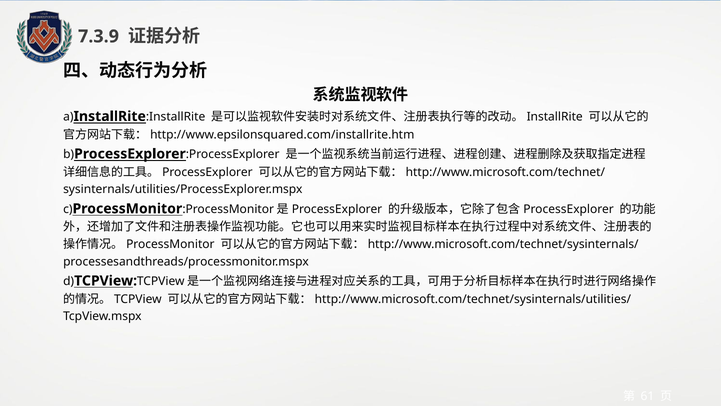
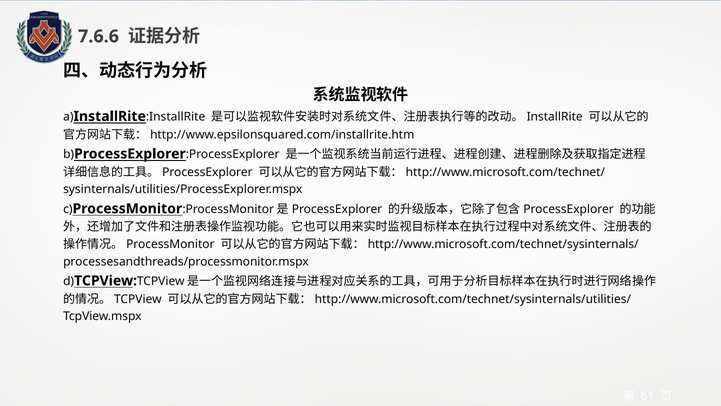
7.3.9: 7.3.9 -> 7.6.6 (99, 36)
